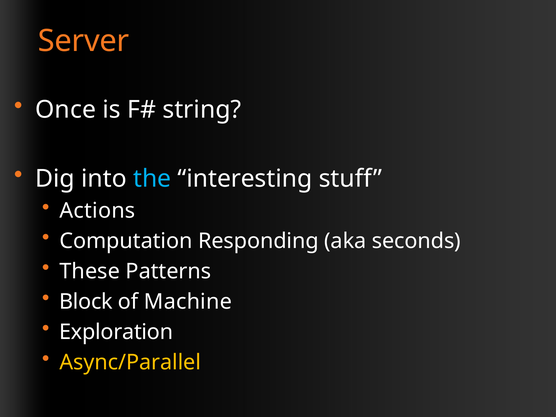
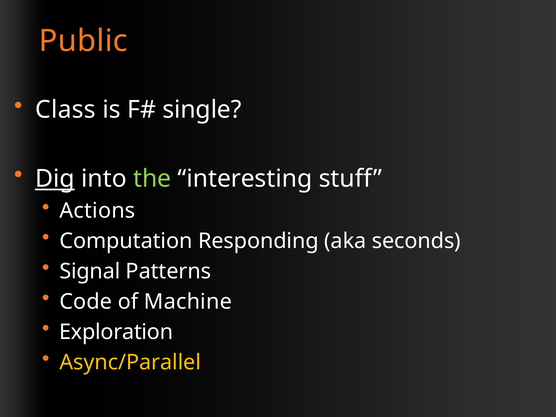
Server: Server -> Public (83, 41)
Once: Once -> Class (66, 110)
string: string -> single (202, 110)
Dig underline: none -> present (55, 179)
the colour: light blue -> light green (152, 179)
These: These -> Signal (90, 271)
Block: Block -> Code (86, 302)
